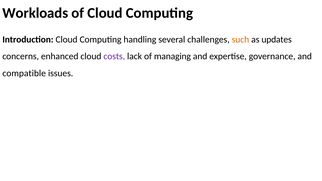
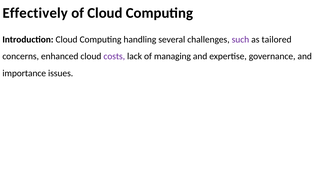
Workloads: Workloads -> Effectively (35, 13)
such colour: orange -> purple (240, 39)
updates: updates -> tailored (277, 39)
compatible: compatible -> importance (24, 73)
